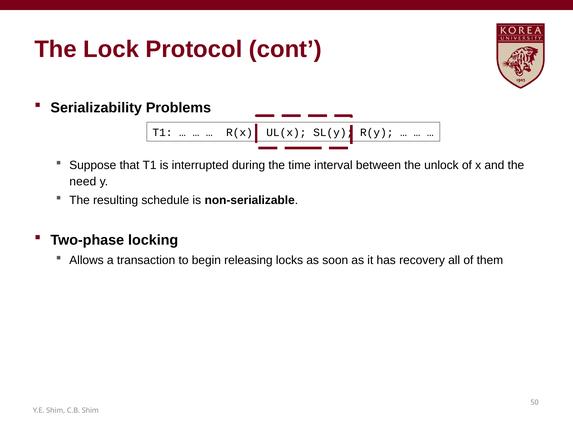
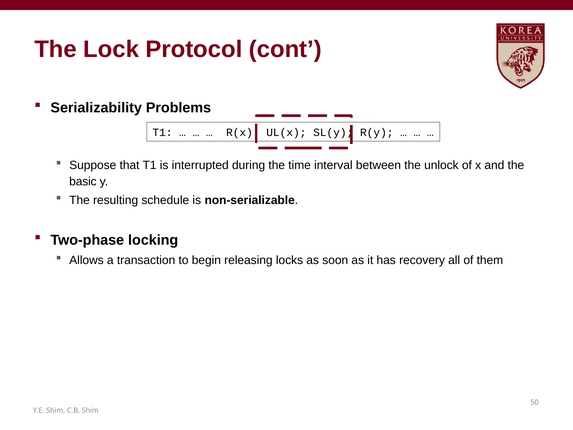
need: need -> basic (83, 181)
